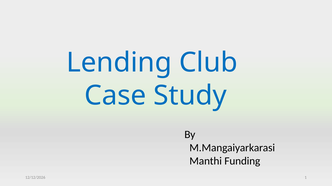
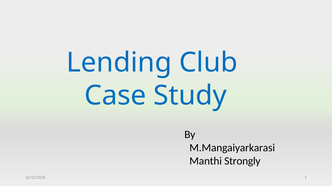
Funding: Funding -> Strongly (242, 162)
